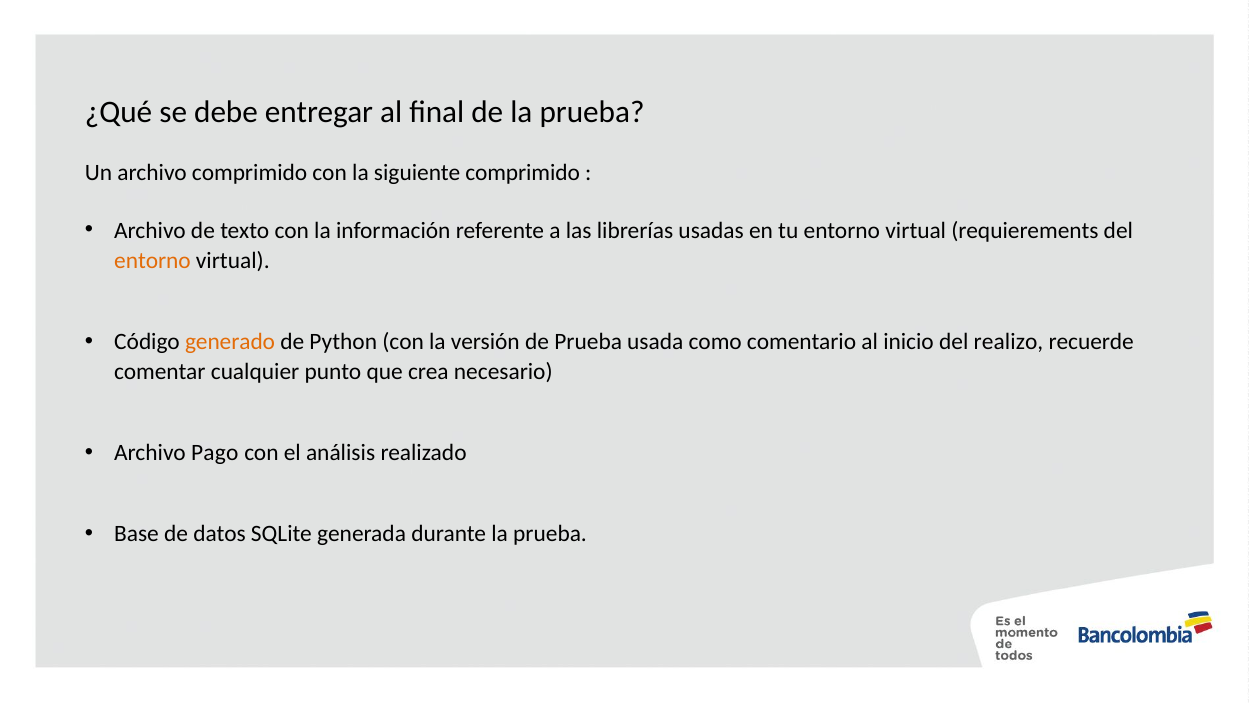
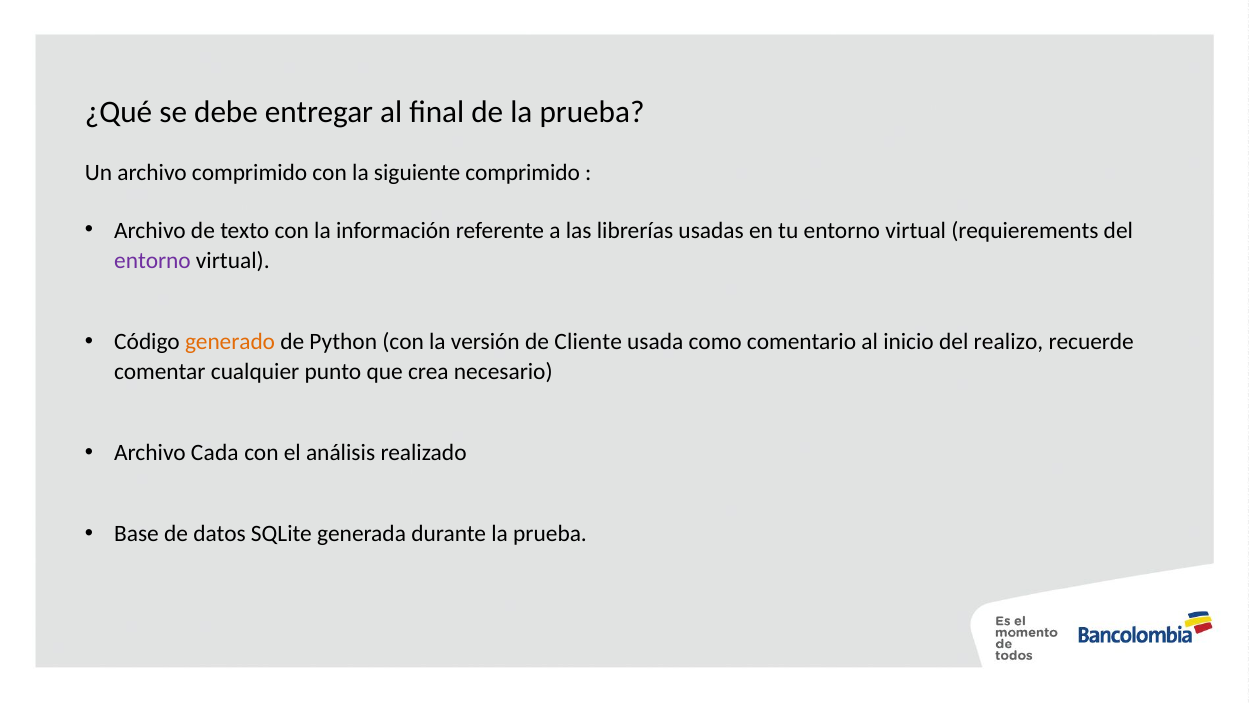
entorno colour: orange -> purple (152, 260)
de Prueba: Prueba -> Cliente (588, 341)
Pago: Pago -> Cada (215, 452)
